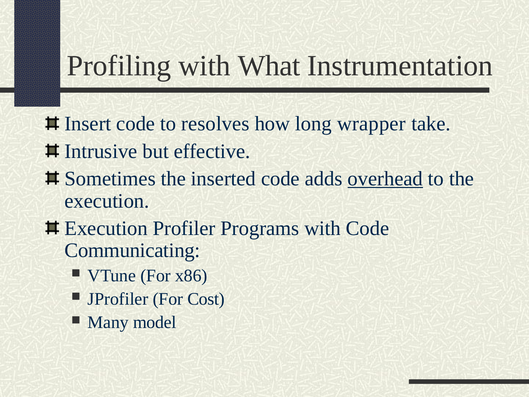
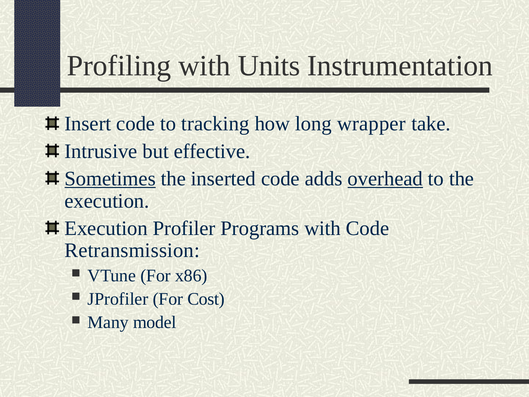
What: What -> Units (269, 66)
resolves: resolves -> tracking (215, 124)
Sometimes underline: none -> present (110, 179)
Communicating: Communicating -> Retransmission (132, 250)
